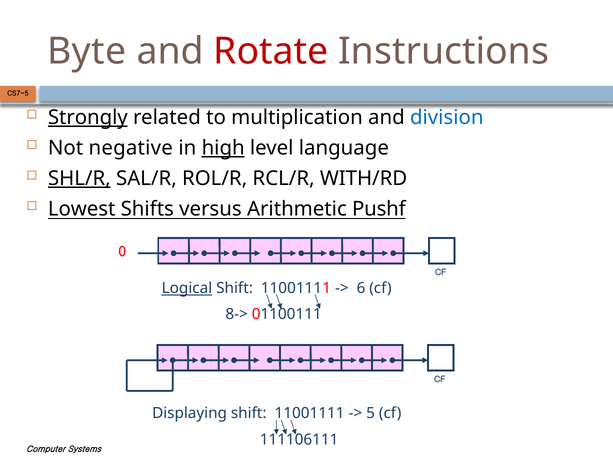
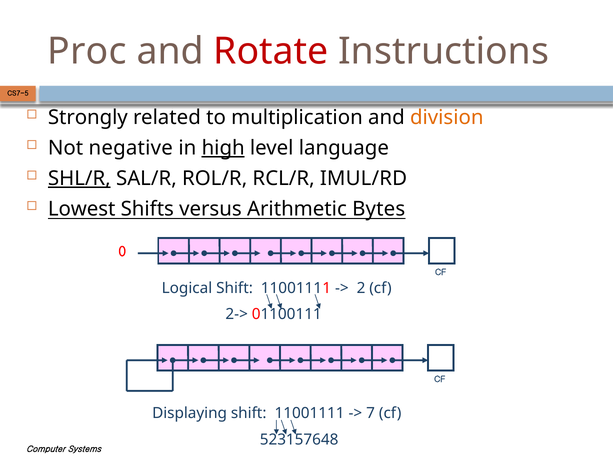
Byte: Byte -> Proc (87, 51)
Strongly underline: present -> none (88, 117)
division colour: blue -> orange (447, 117)
WITH/RD: WITH/RD -> IMUL/RD (363, 178)
Pushf: Pushf -> Bytes (379, 209)
Logical underline: present -> none (187, 288)
6: 6 -> 2 (361, 288)
8->: 8-> -> 2-> (237, 314)
5: 5 -> 7 (371, 413)
111106111: 111106111 -> 523157648 (299, 439)
